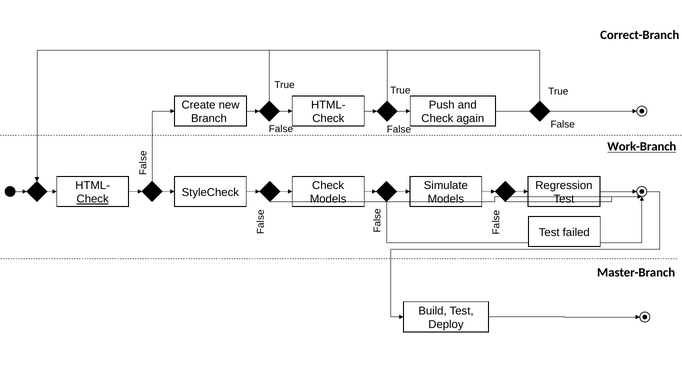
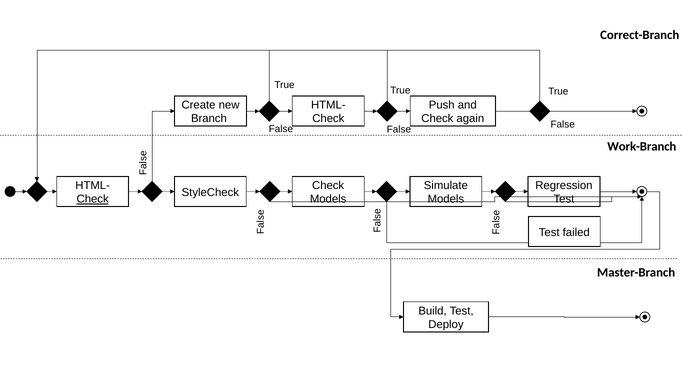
Work-Branch underline: present -> none (642, 147)
